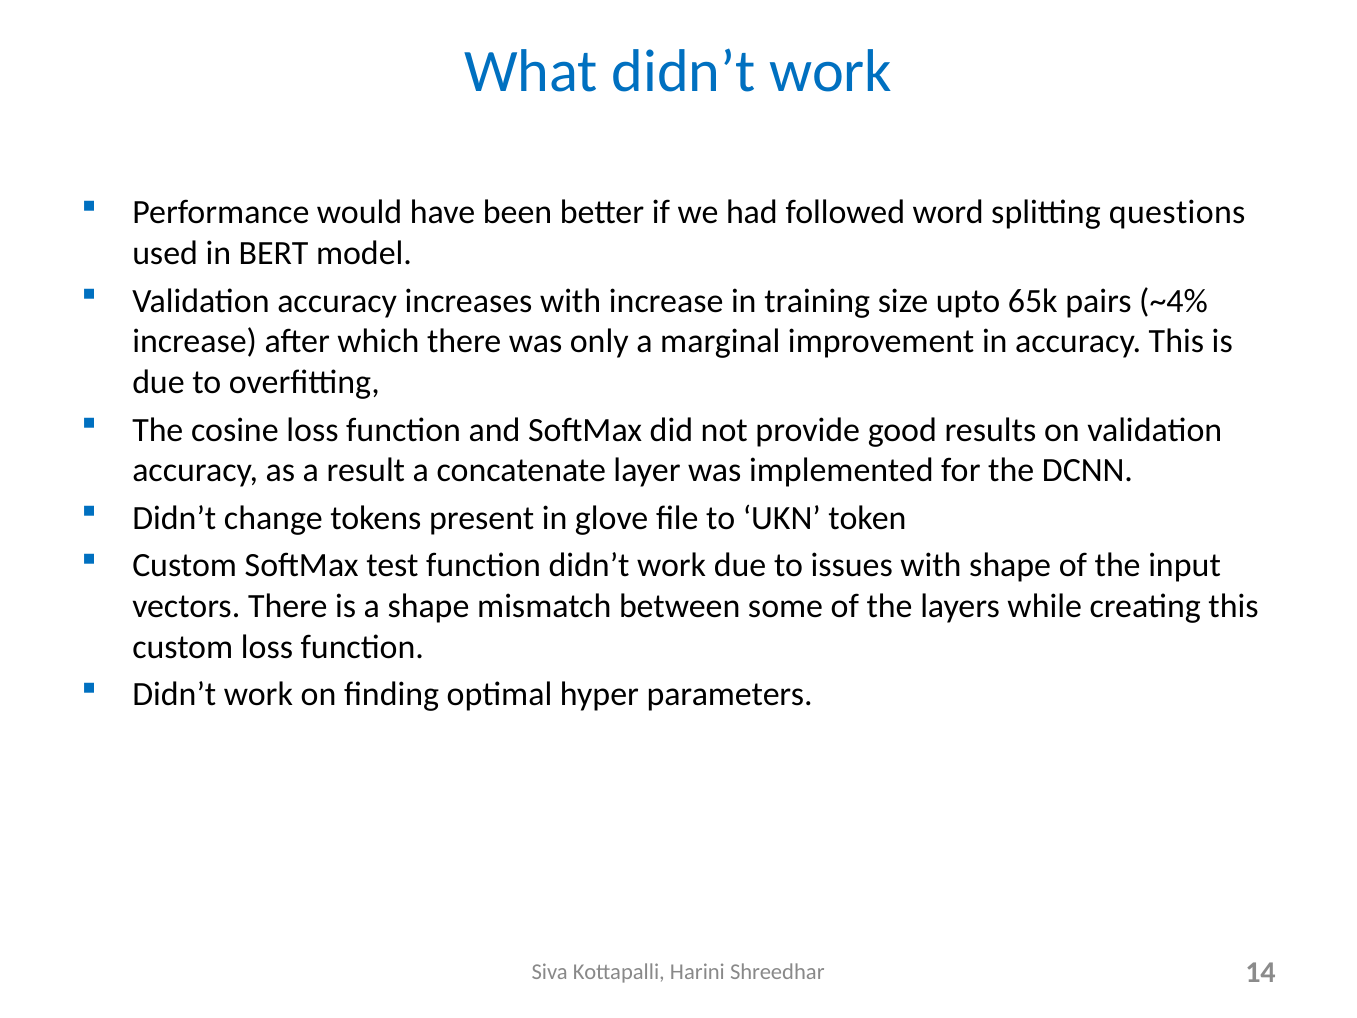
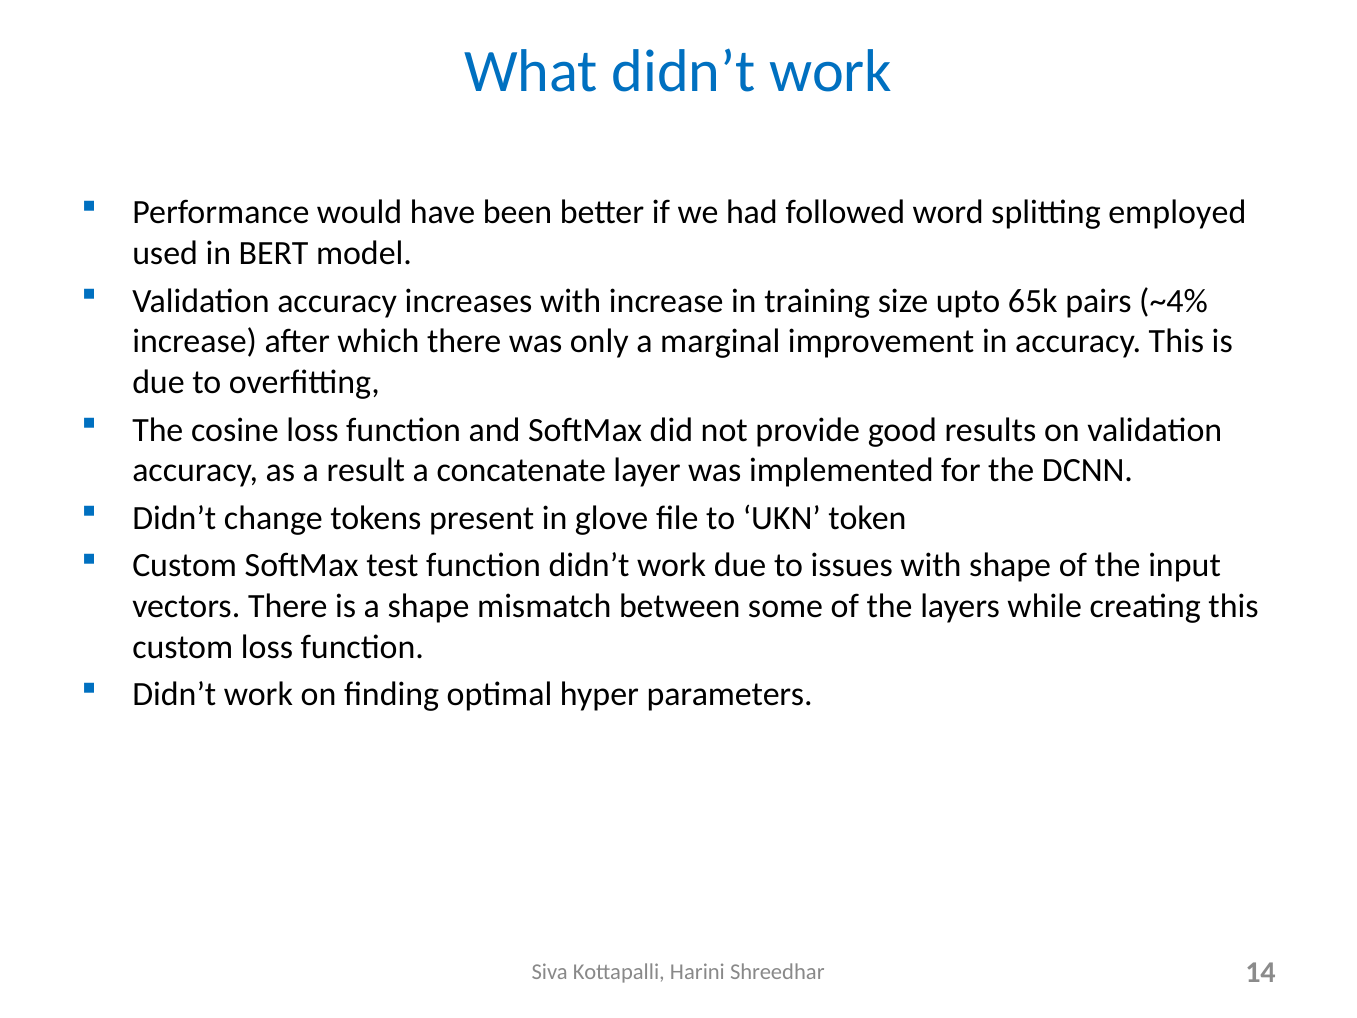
questions: questions -> employed (1177, 213)
